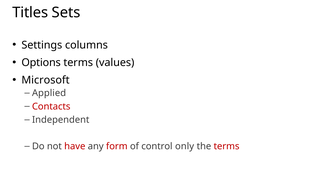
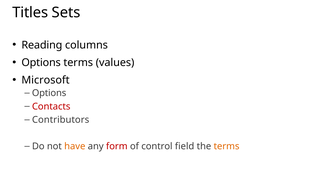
Settings: Settings -> Reading (42, 45)
Applied: Applied -> Options (49, 93)
Independent: Independent -> Contributors (61, 120)
have colour: red -> orange (75, 146)
only: only -> field (185, 146)
terms colour: red -> orange (227, 146)
